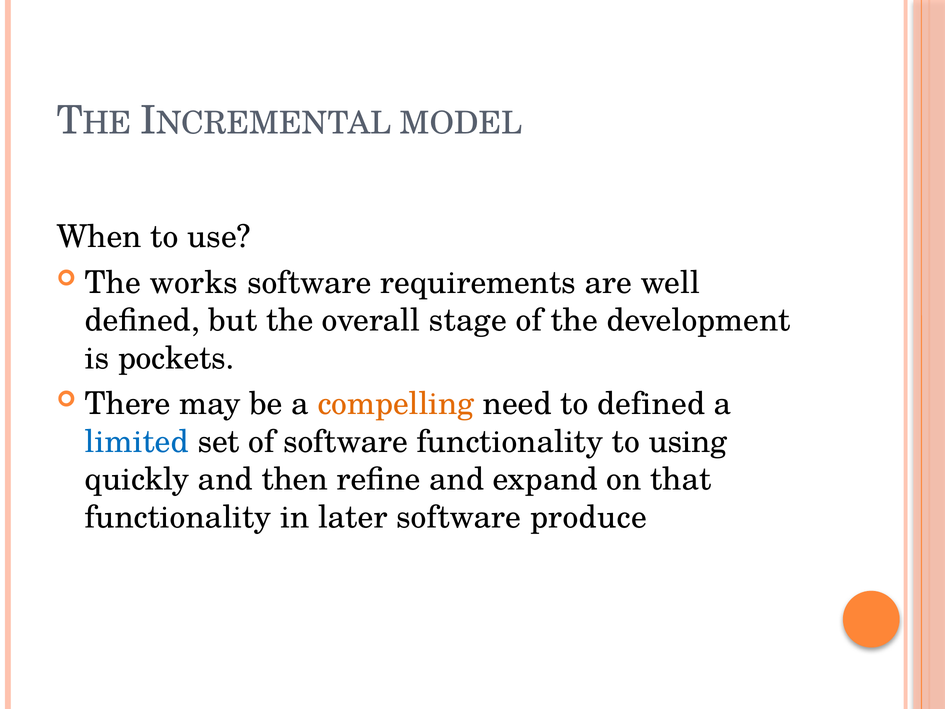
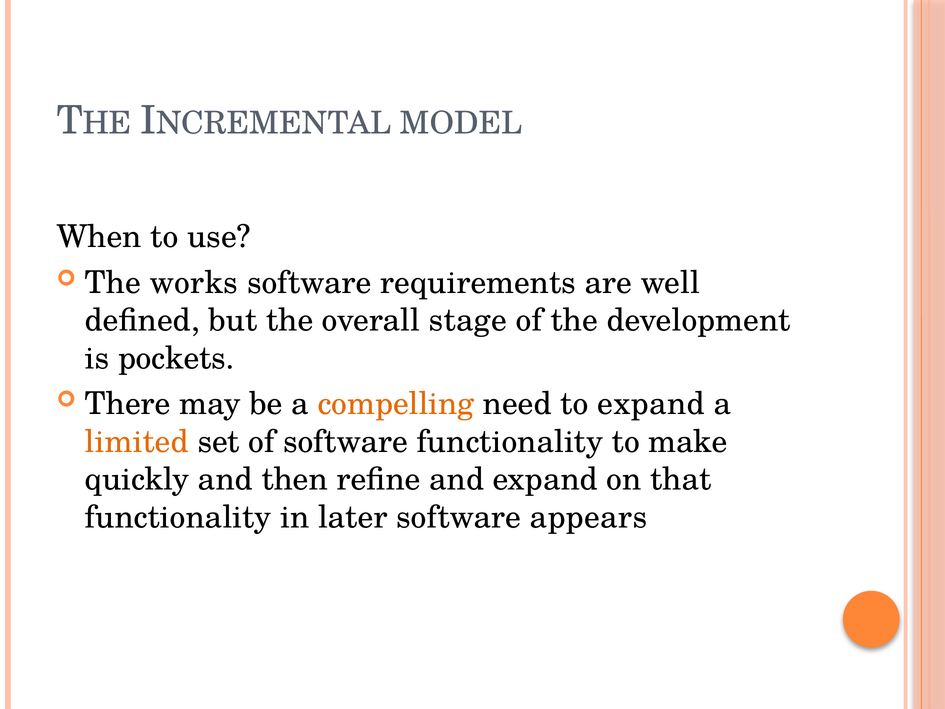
to defined: defined -> expand (651, 404)
limited colour: blue -> orange (137, 442)
using: using -> make (688, 442)
produce: produce -> appears (588, 517)
